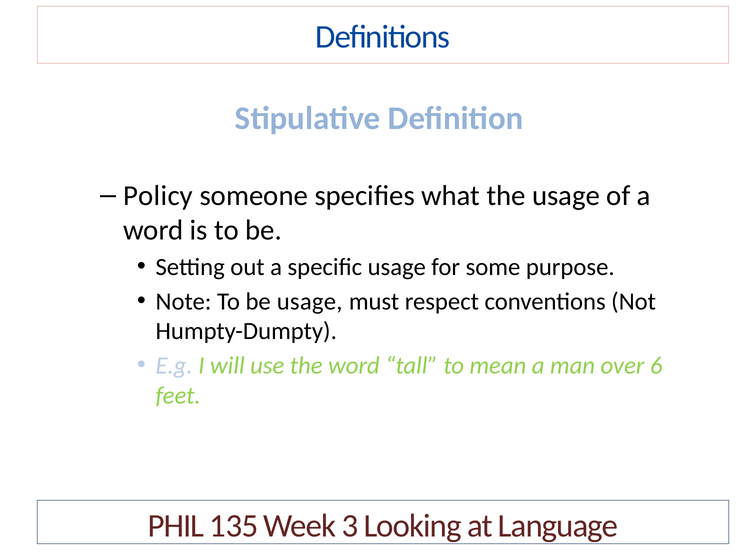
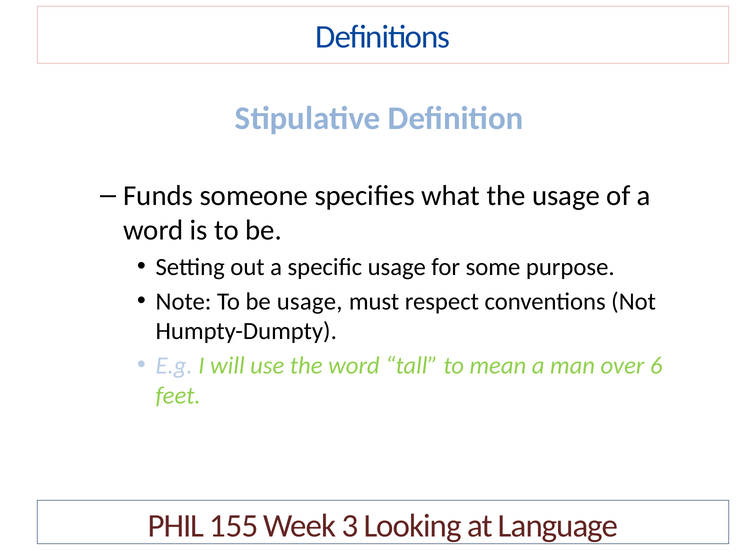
Policy: Policy -> Funds (158, 195)
135: 135 -> 155 (234, 526)
